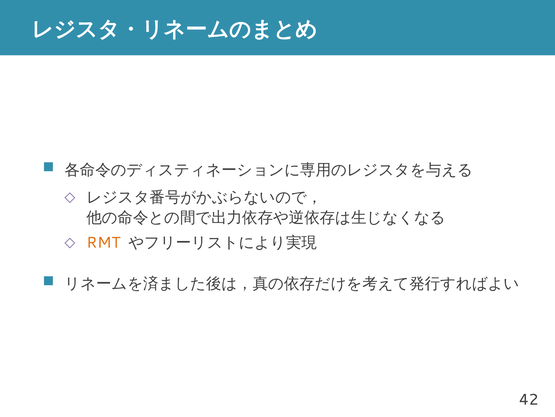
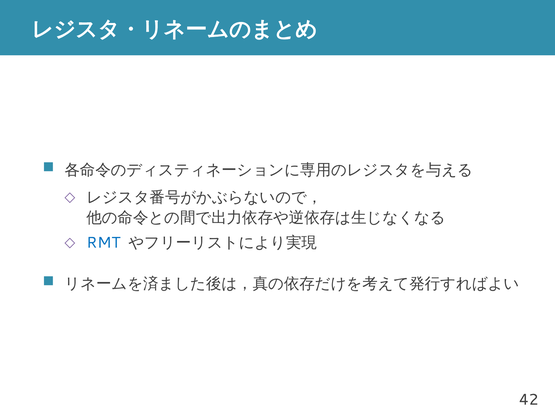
RMT colour: orange -> blue (103, 242)
